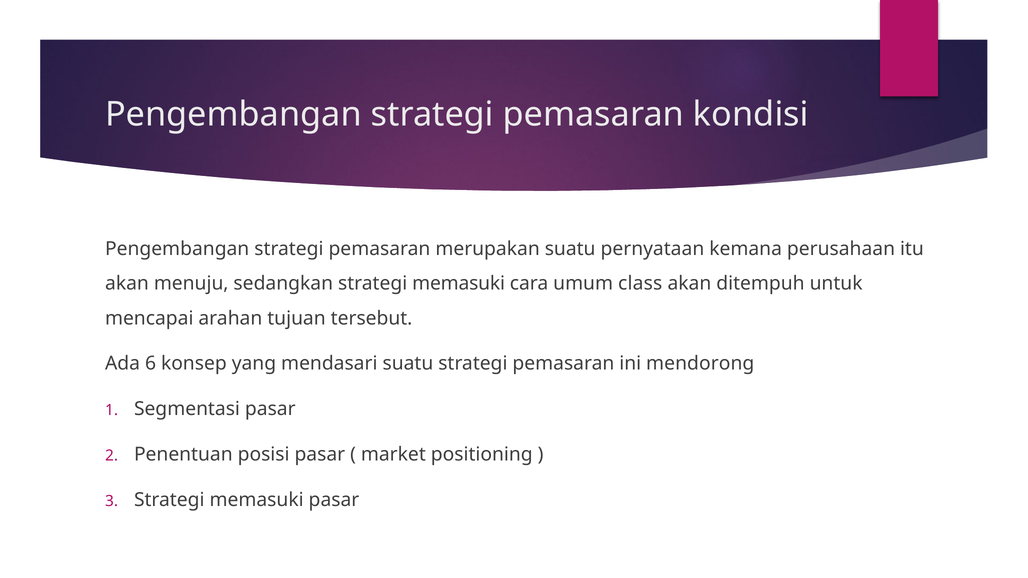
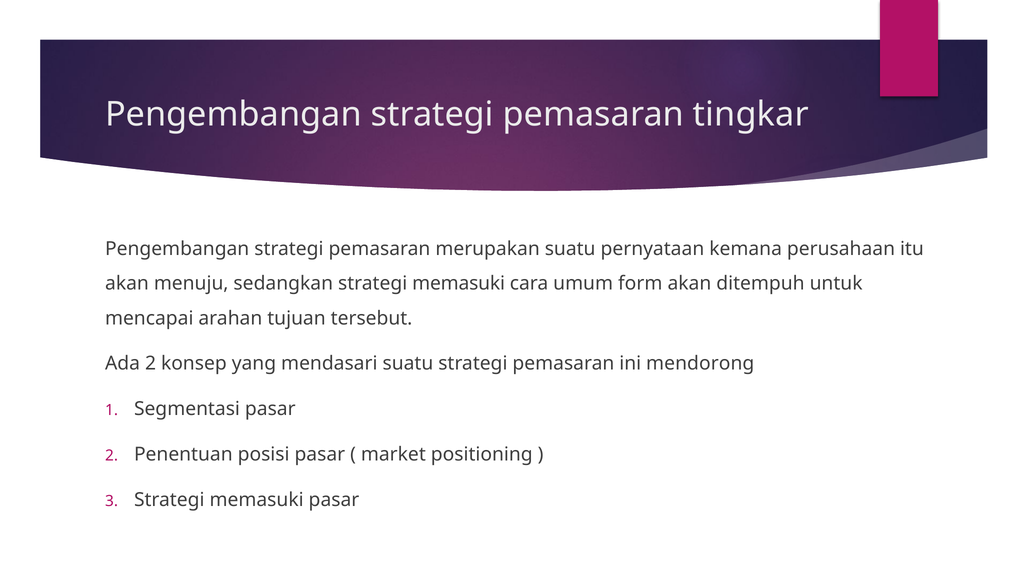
kondisi: kondisi -> tingkar (751, 114)
class: class -> form (640, 284)
Ada 6: 6 -> 2 (151, 364)
